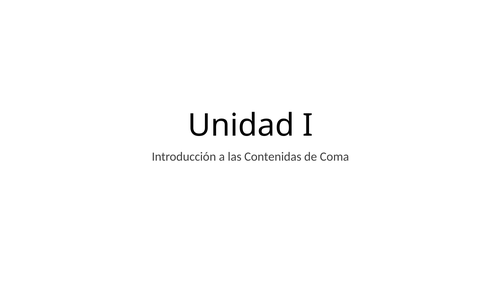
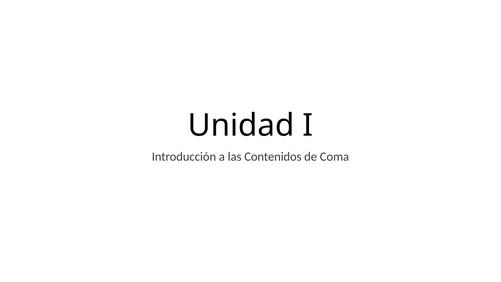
Contenidas: Contenidas -> Contenidos (273, 157)
